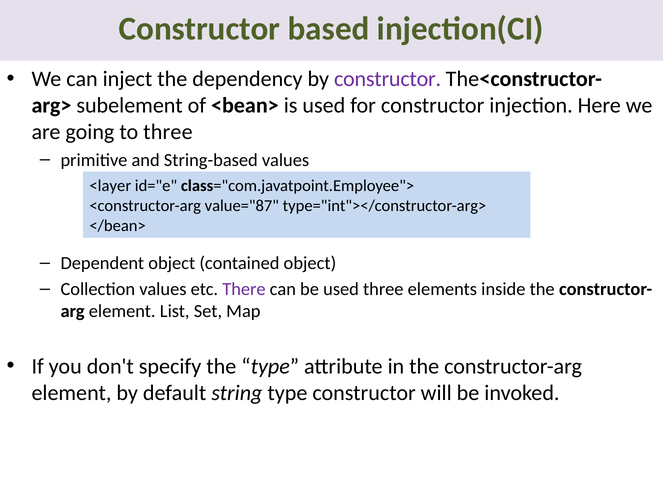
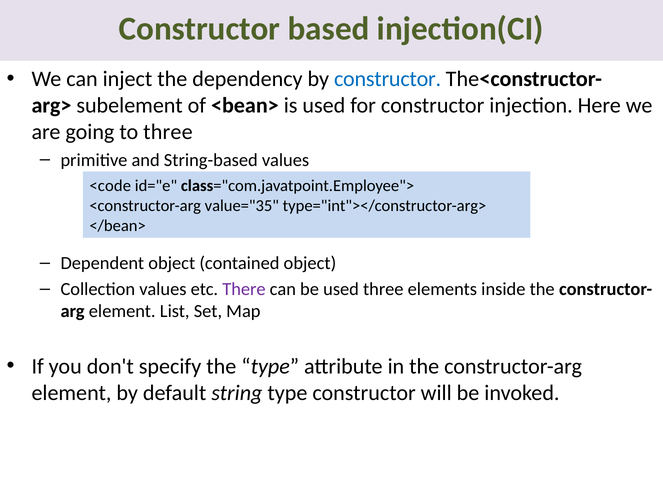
constructor colour: purple -> blue (388, 79)
<layer: <layer -> <code (110, 186)
value="87: value="87 -> value="35 (242, 206)
